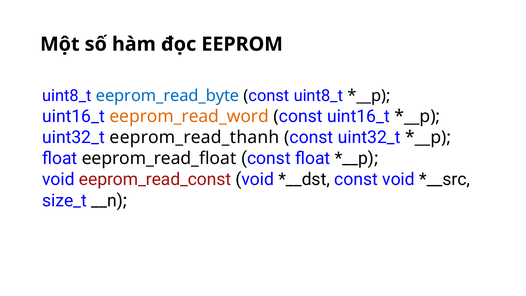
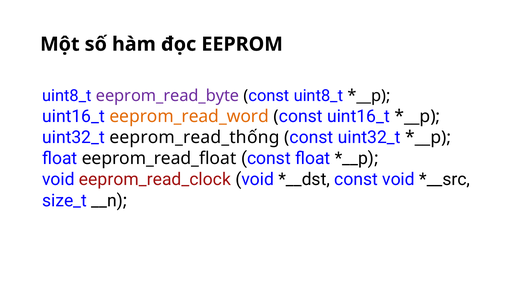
eeprom_read_byte colour: blue -> purple (168, 96)
eeprom_read_thanh: eeprom_read_thanh -> eeprom_read_thống (194, 137)
eeprom_read_const: eeprom_read_const -> eeprom_read_clock (155, 179)
